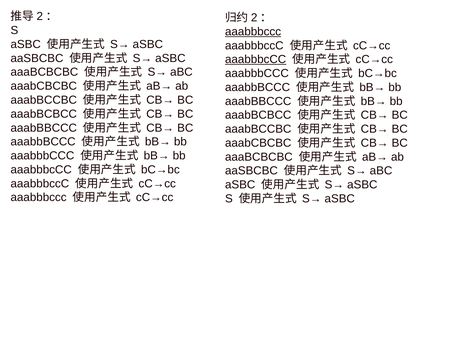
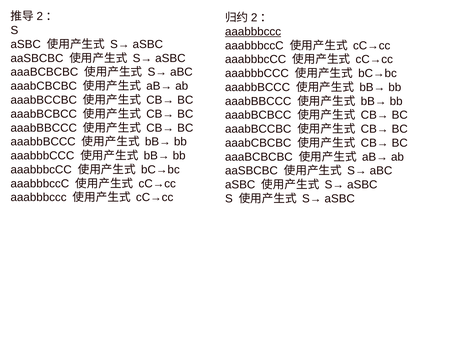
aaabbbcCC underline: present -> none (256, 59)
